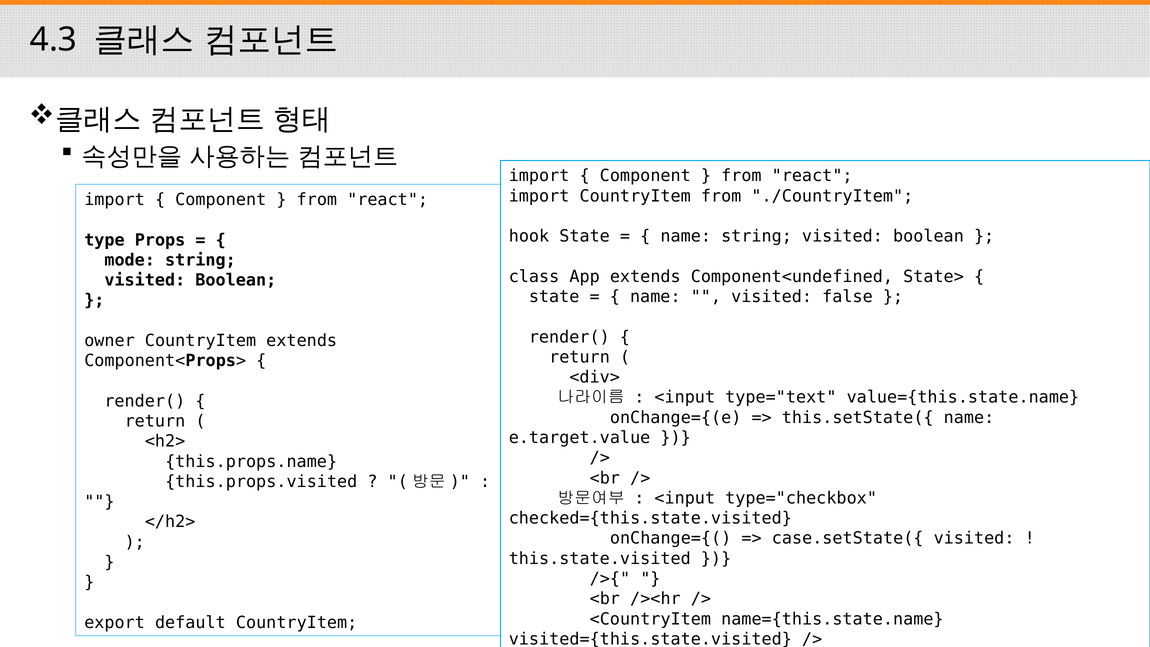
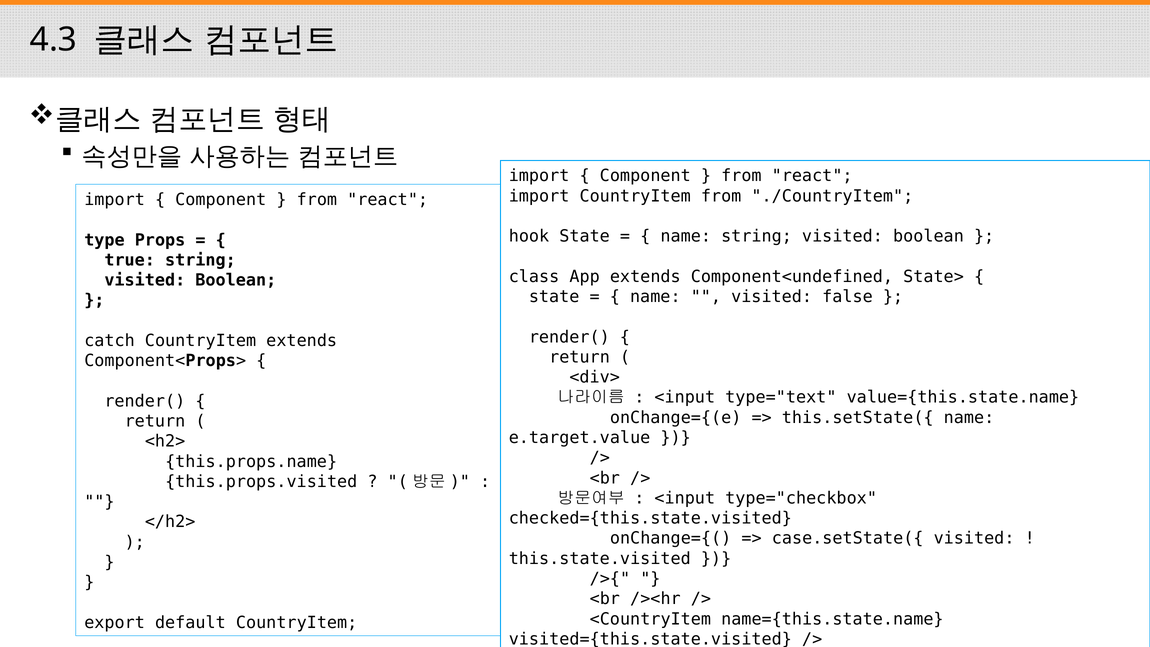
mode: mode -> true (130, 260)
owner: owner -> catch (110, 341)
